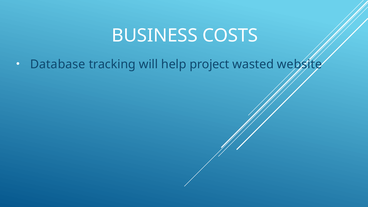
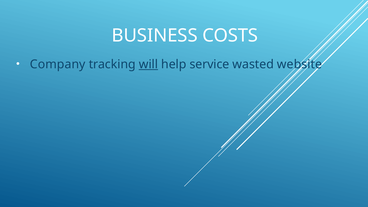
Database: Database -> Company (58, 64)
will underline: none -> present (148, 64)
project: project -> service (209, 64)
